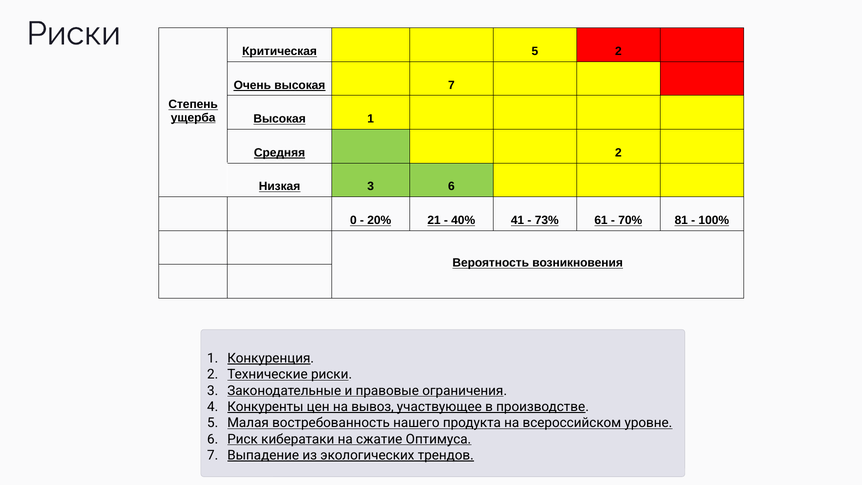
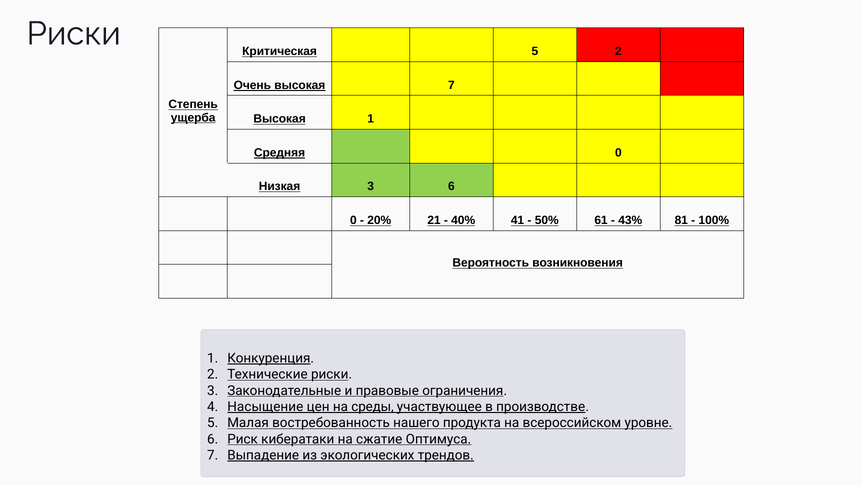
Средняя 2: 2 -> 0 (618, 153)
73%: 73% -> 50% (547, 220)
70%: 70% -> 43% (630, 220)
Конкуренты: Конкуренты -> Насыщение (265, 407)
вывоз: вывоз -> среды (372, 407)
